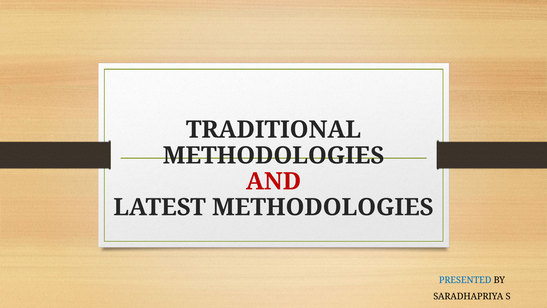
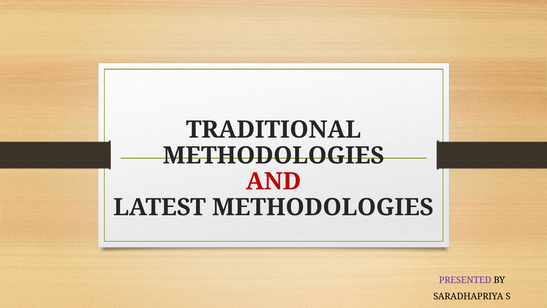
PRESENTED colour: blue -> purple (465, 280)
